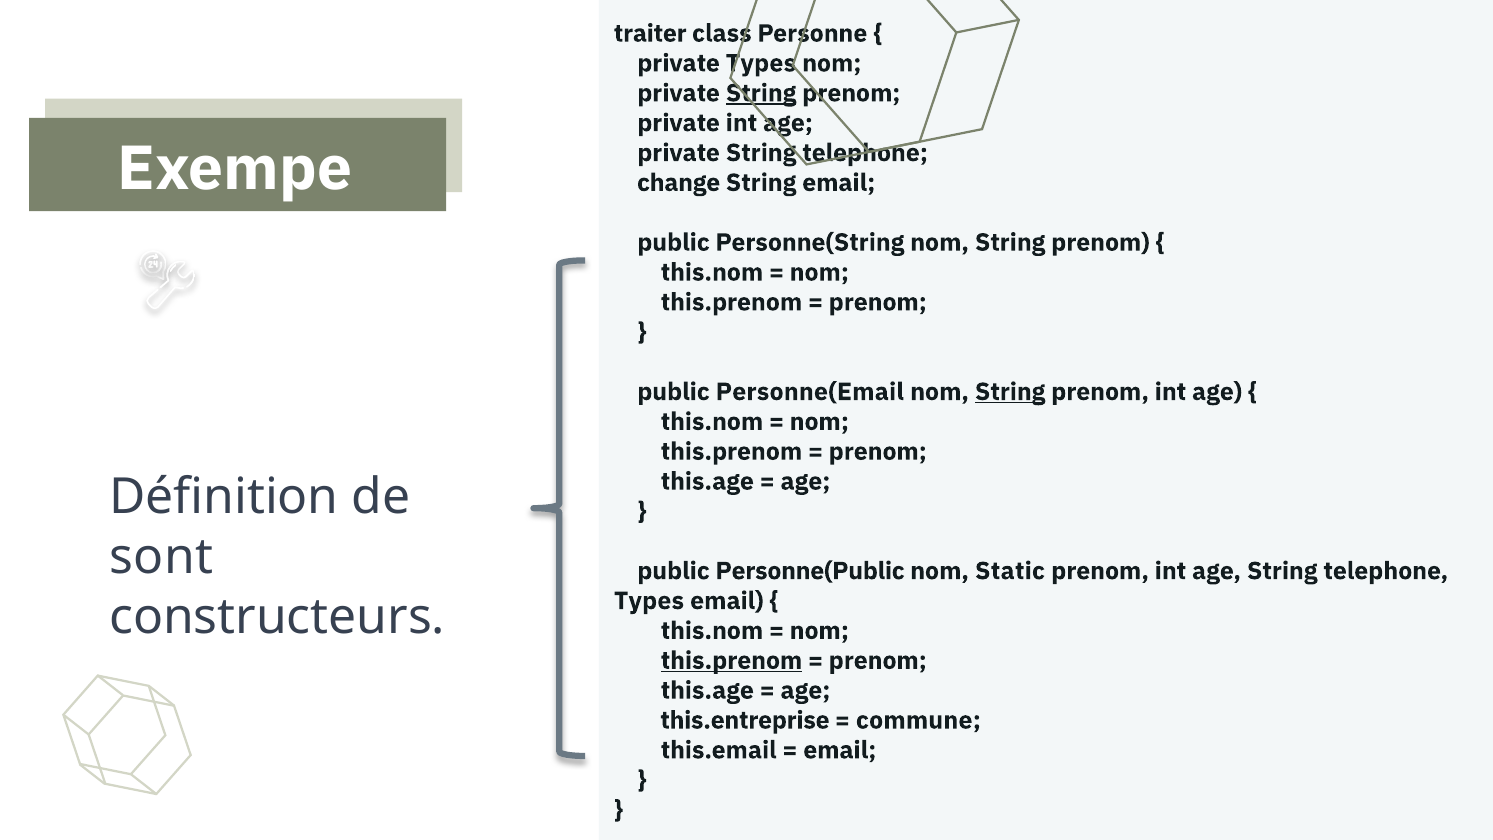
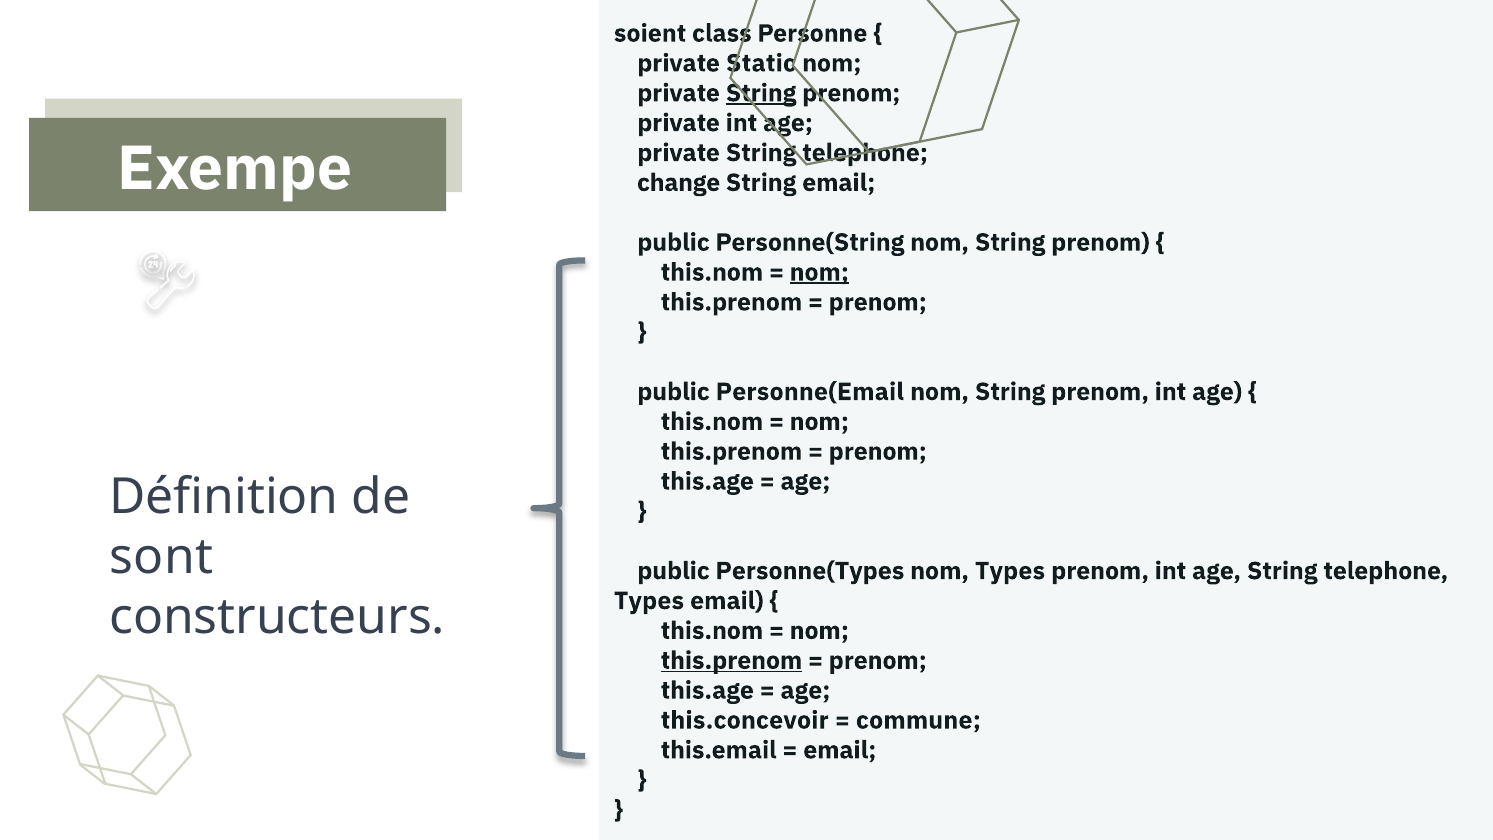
traiter: traiter -> soient (650, 33)
private Types: Types -> Static (761, 63)
nom underline: none -> present (819, 272)
String underline: present -> none (1010, 392)
Personne(Public: Personne(Public -> Personne(Types (810, 571)
nom Static: Static -> Types (1010, 571)
this.entreprise: this.entreprise -> this.concevoir (745, 720)
